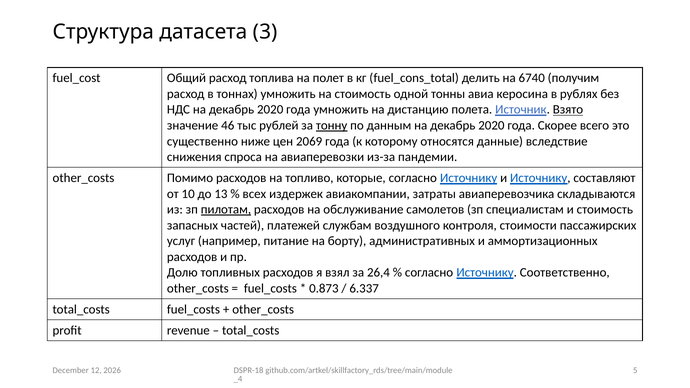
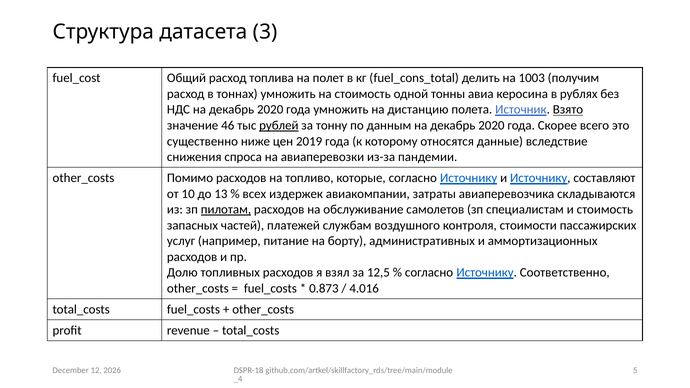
6740: 6740 -> 1003 (532, 78)
рублей underline: none -> present (279, 125)
тонну underline: present -> none (332, 125)
2069: 2069 -> 2019 (309, 141)
26,4: 26,4 -> 12,5 (378, 273)
6.337: 6.337 -> 4.016 (364, 289)
